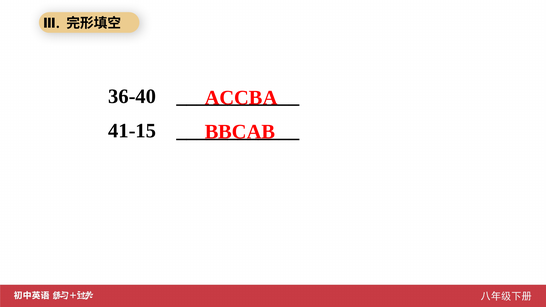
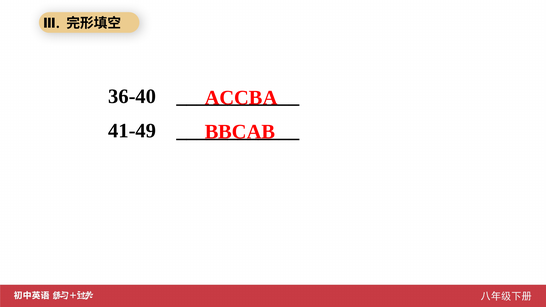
41-15: 41-15 -> 41-49 (132, 131)
